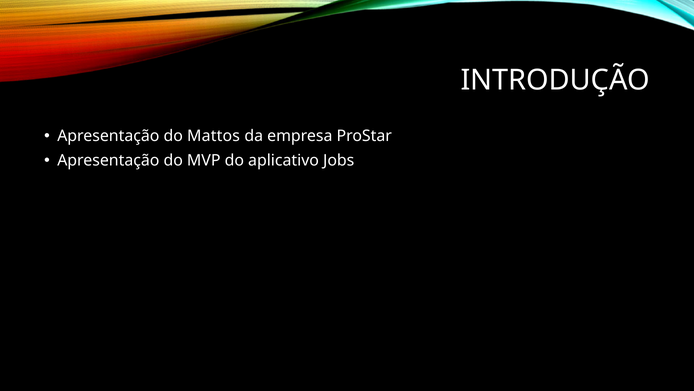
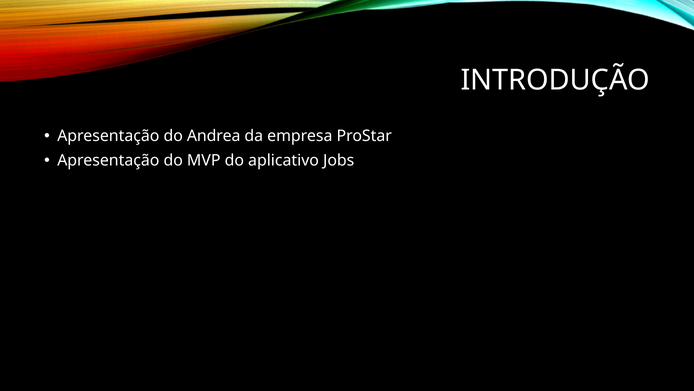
Mattos: Mattos -> Andrea (214, 136)
